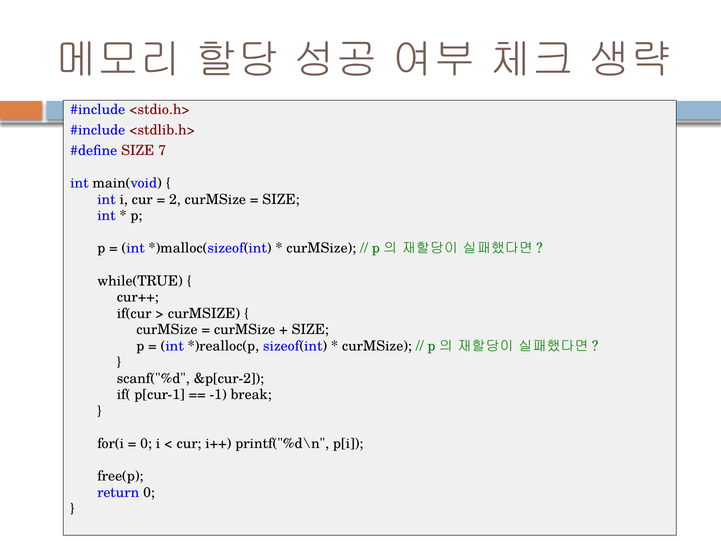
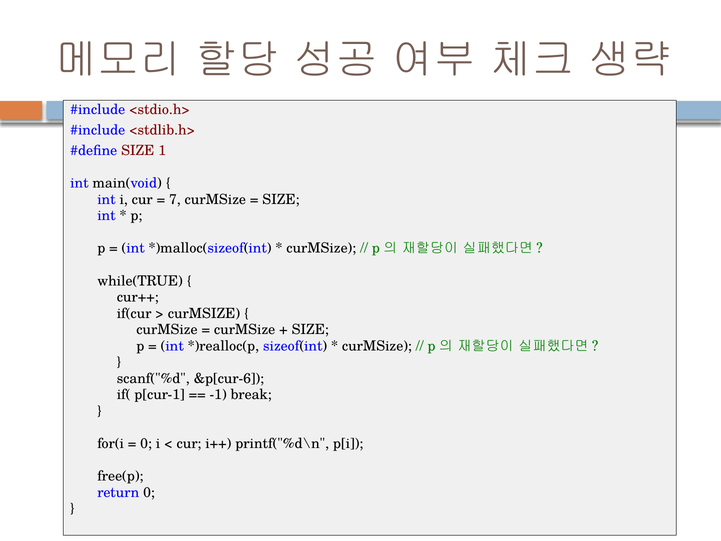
7: 7 -> 1 (162, 151)
2: 2 -> 7 (175, 199)
&p[cur-2: &p[cur-2 -> &p[cur-6 (229, 378)
